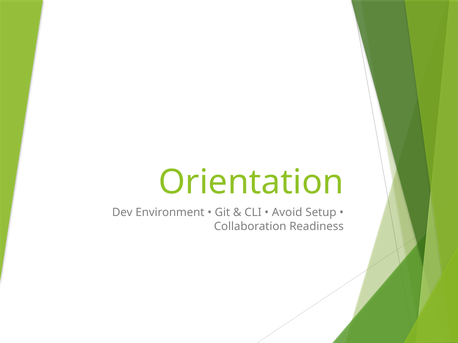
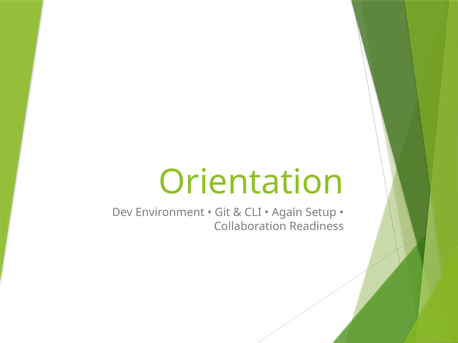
Avoid: Avoid -> Again (287, 213)
